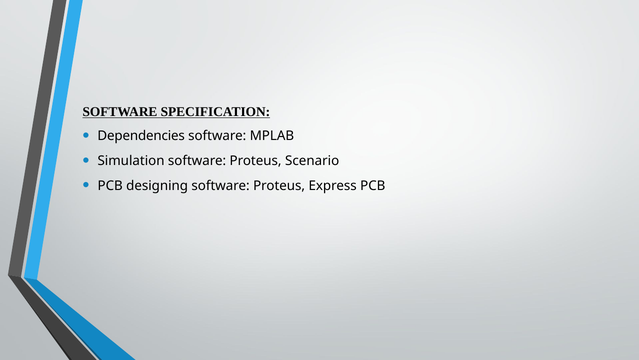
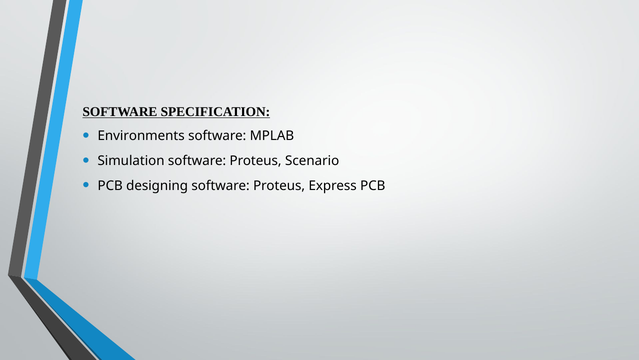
Dependencies: Dependencies -> Environments (141, 136)
